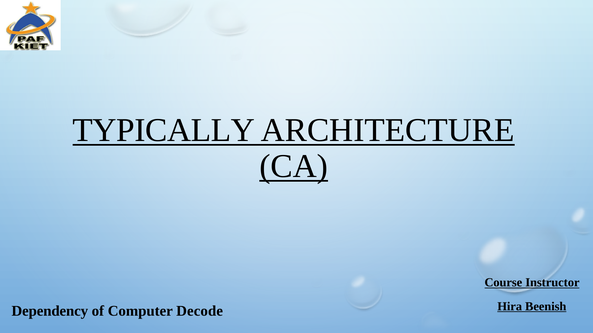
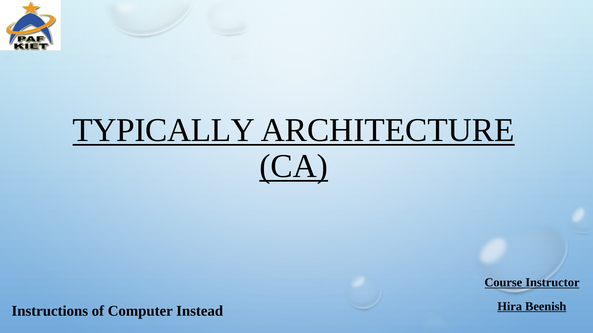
Dependency: Dependency -> Instructions (50, 311)
Decode: Decode -> Instead (200, 311)
